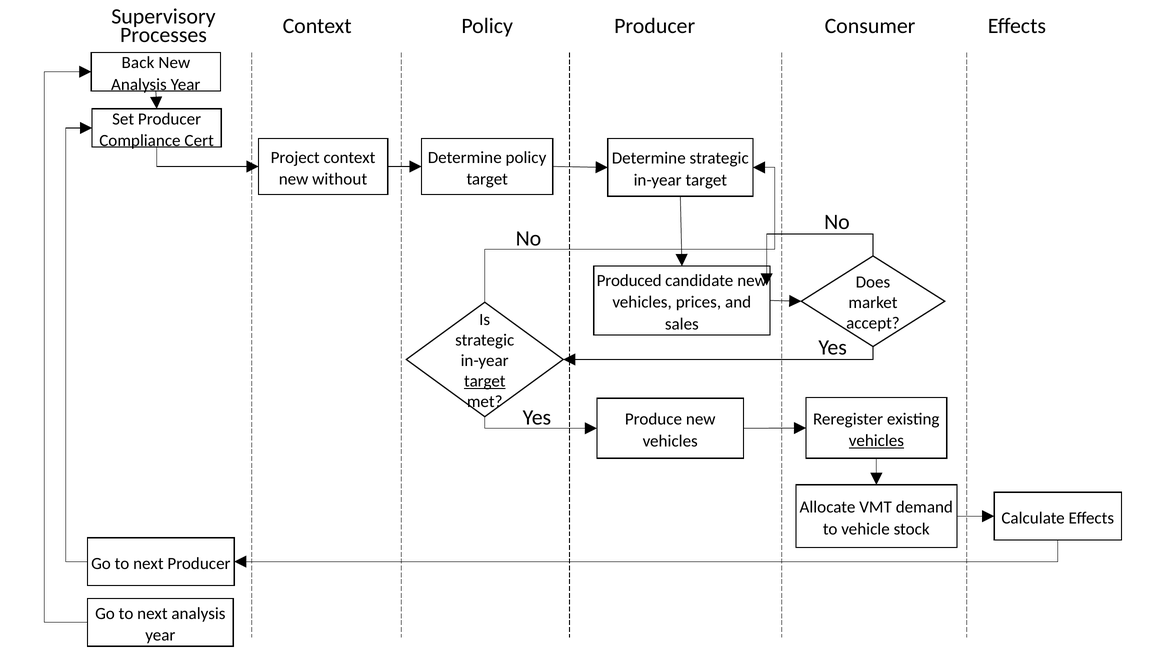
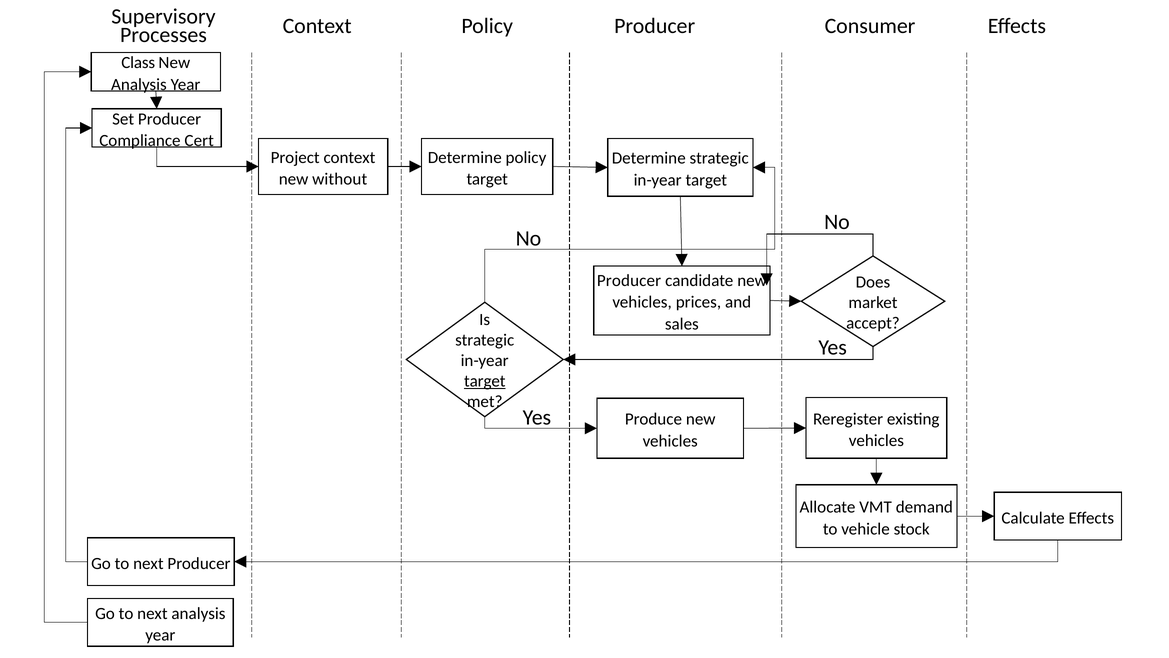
Back: Back -> Class (138, 63)
Produced: Produced -> Producer (629, 280)
vehicles underline: present -> none (876, 441)
